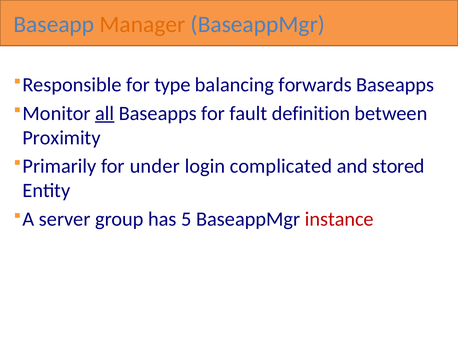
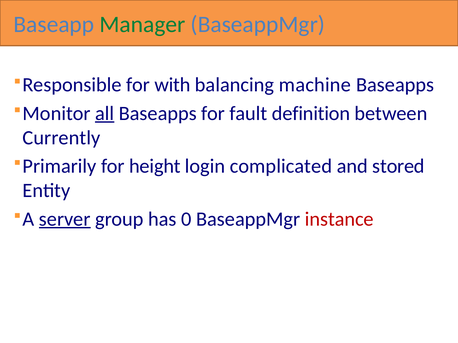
Manager colour: orange -> green (142, 25)
type: type -> with (172, 85)
forwards: forwards -> machine (315, 85)
Proximity: Proximity -> Currently (61, 138)
under: under -> height (155, 166)
server underline: none -> present (65, 219)
5: 5 -> 0 (186, 219)
